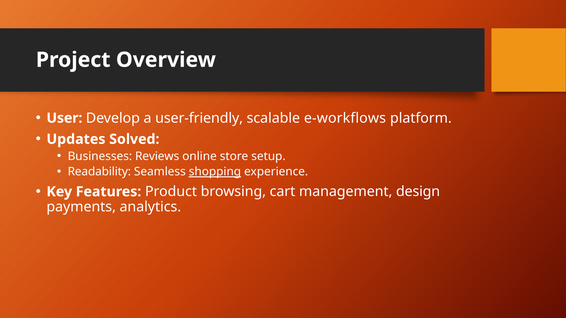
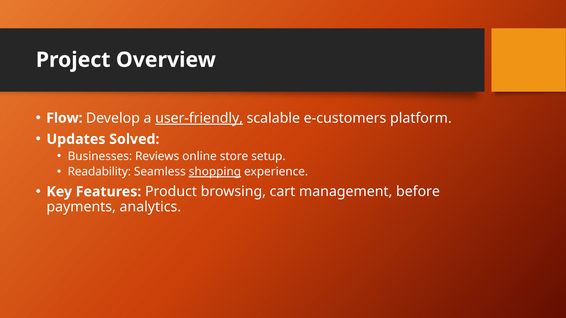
User: User -> Flow (64, 118)
user-friendly underline: none -> present (199, 118)
e-workflows: e-workflows -> e-customers (345, 118)
design: design -> before (418, 192)
